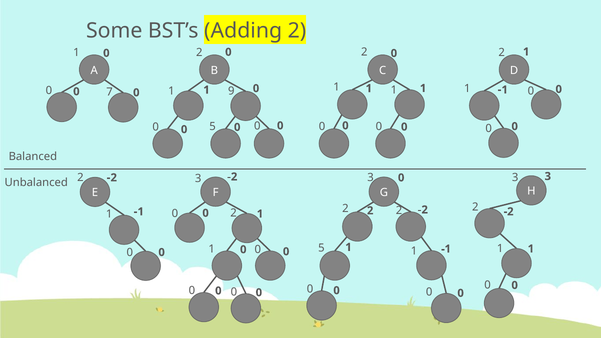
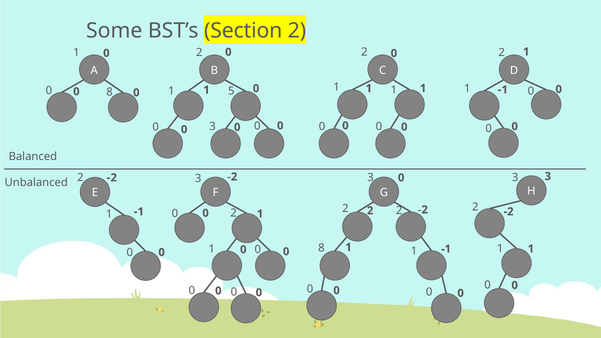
Adding: Adding -> Section (243, 31)
0 7: 7 -> 8 (110, 92)
9: 9 -> 5 (231, 91)
0 5: 5 -> 3 (213, 127)
1 5: 5 -> 8 (321, 248)
